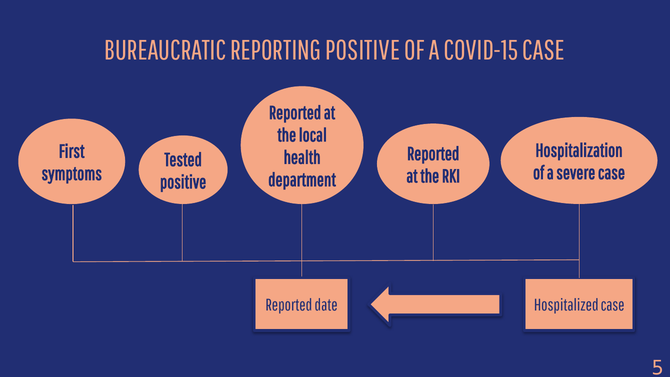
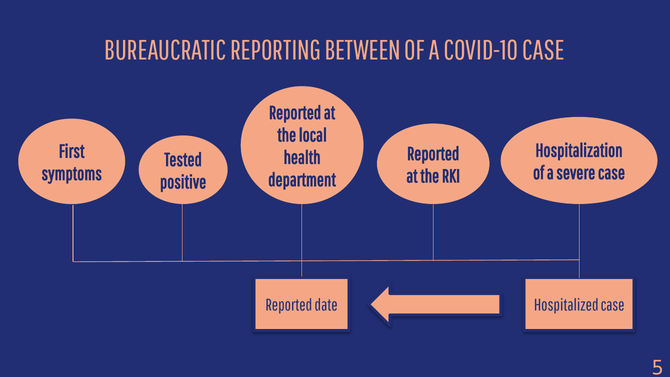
REPORTING POSITIVE: POSITIVE -> BETWEEN (363, 51)
COVID-15: COVID-15 -> COVID-10 (481, 51)
